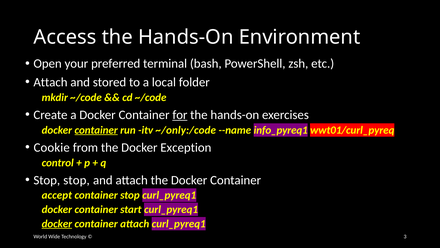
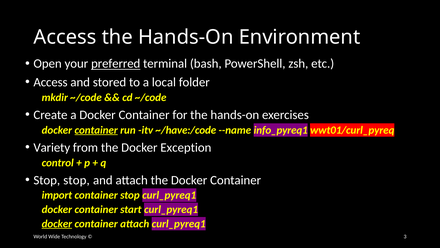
preferred underline: none -> present (116, 64)
Attach: Attach -> Access (51, 82)
for underline: present -> none (180, 115)
~/only:/code: ~/only:/code -> ~/have:/code (186, 130)
Cookie: Cookie -> Variety (52, 147)
accept: accept -> import (57, 195)
